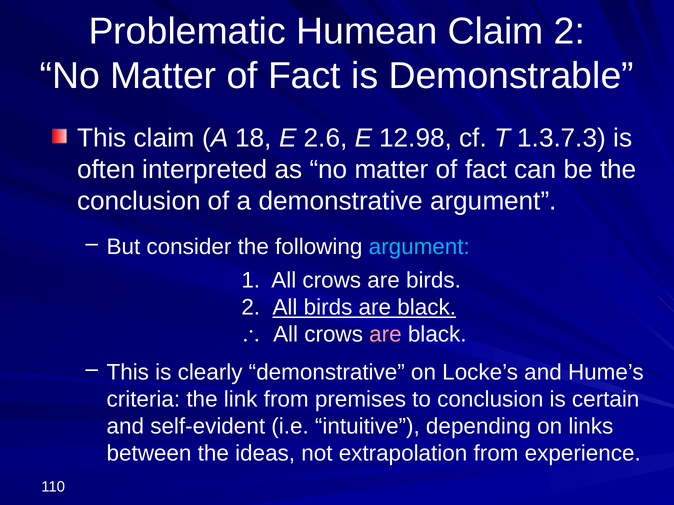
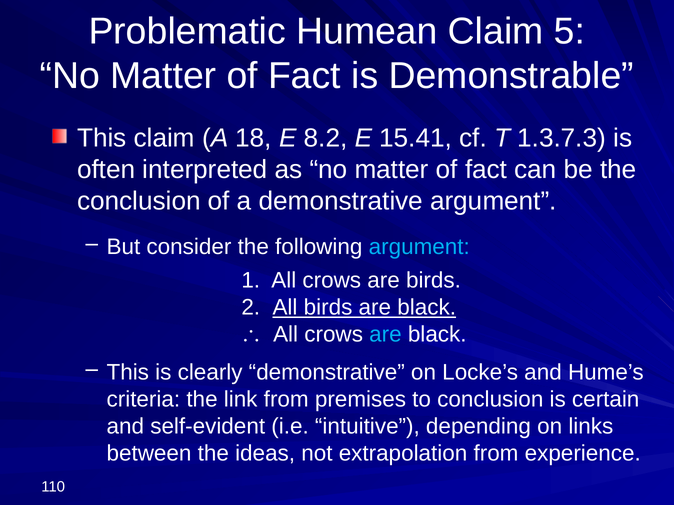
Claim 2: 2 -> 5 (570, 31)
2.6: 2.6 -> 8.2 (326, 138)
12.98: 12.98 -> 15.41 (416, 138)
are colour: pink -> light blue (385, 335)
